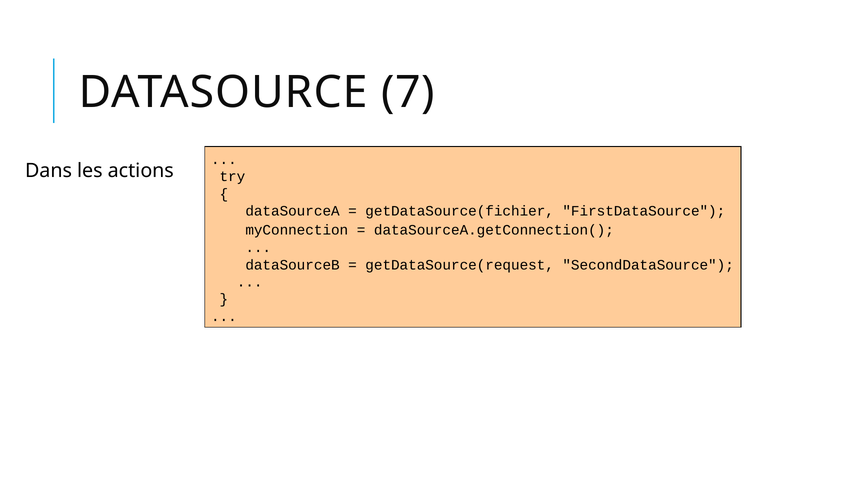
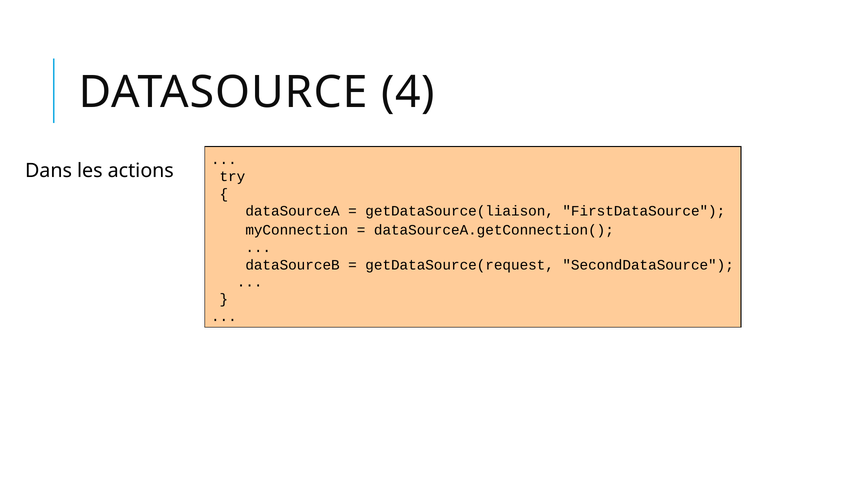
7: 7 -> 4 (408, 92)
getDataSource(fichier: getDataSource(fichier -> getDataSource(liaison (460, 211)
